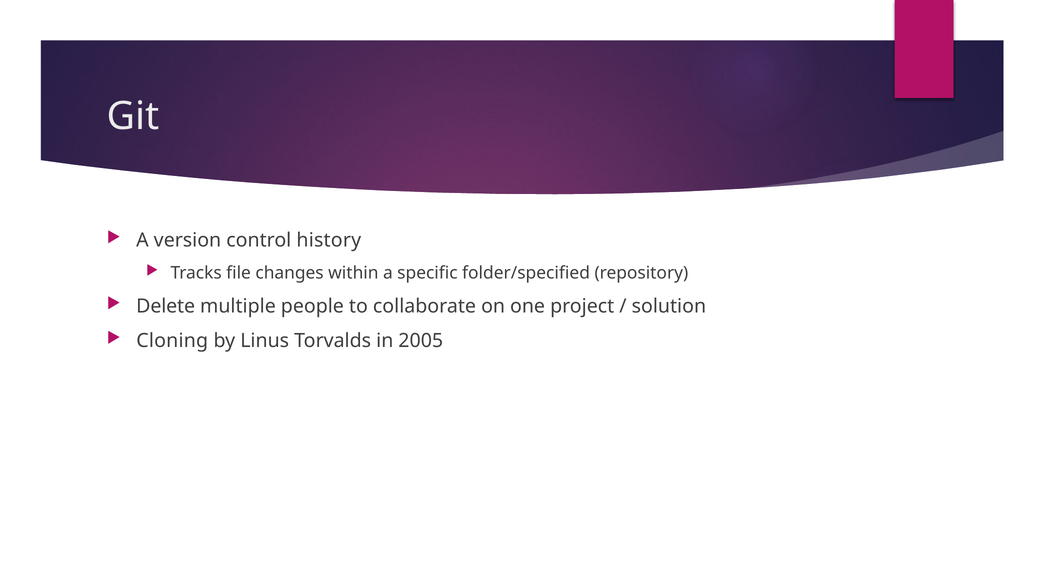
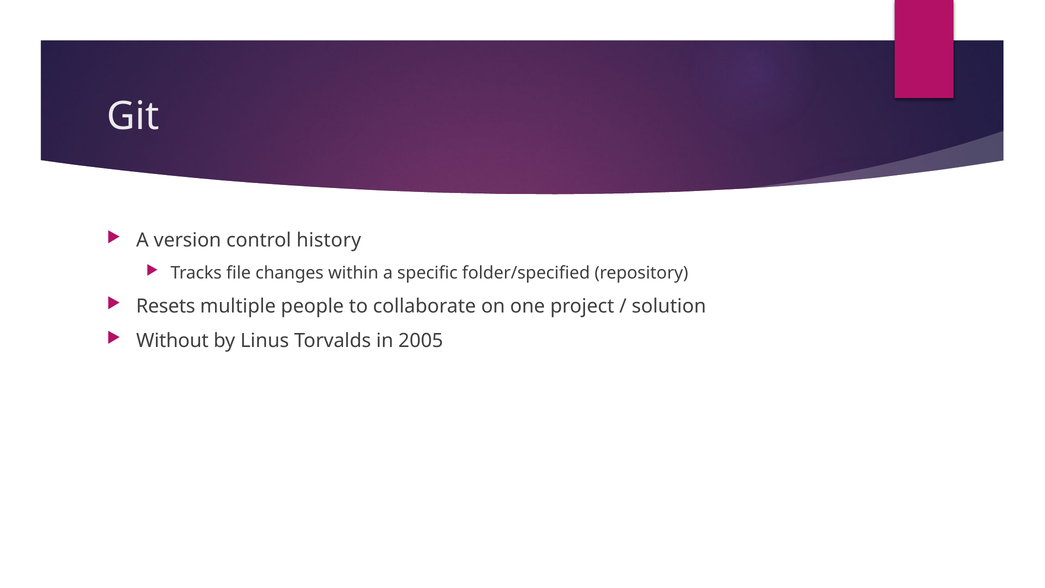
Delete: Delete -> Resets (166, 306)
Cloning: Cloning -> Without (172, 341)
